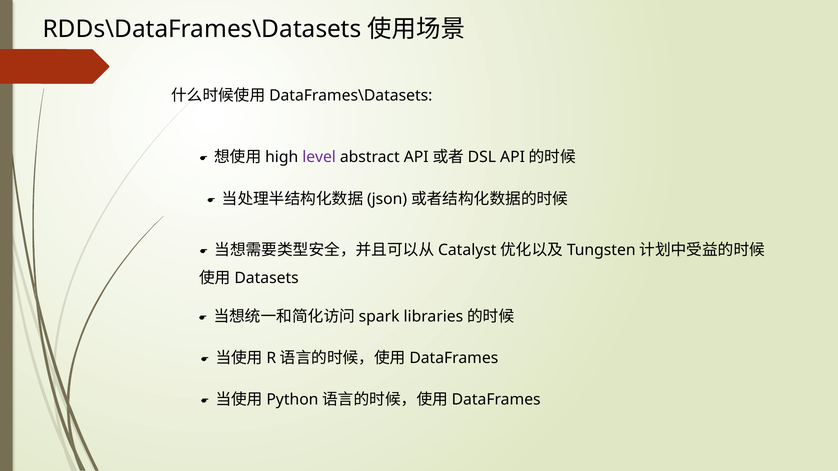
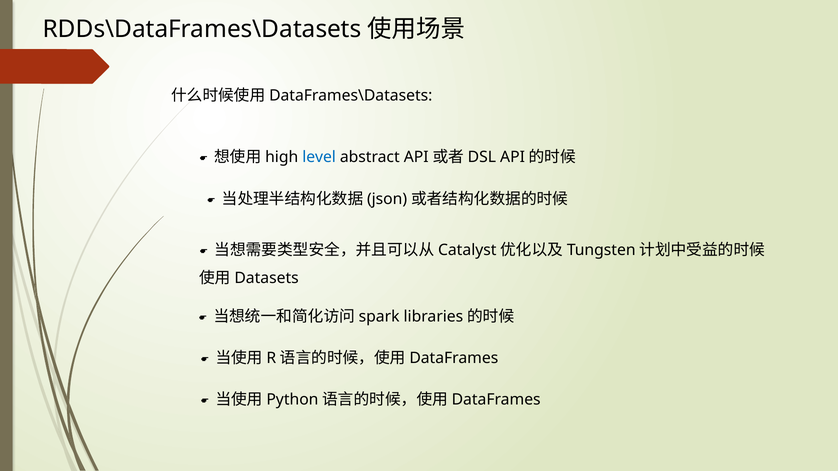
level colour: purple -> blue (319, 157)
